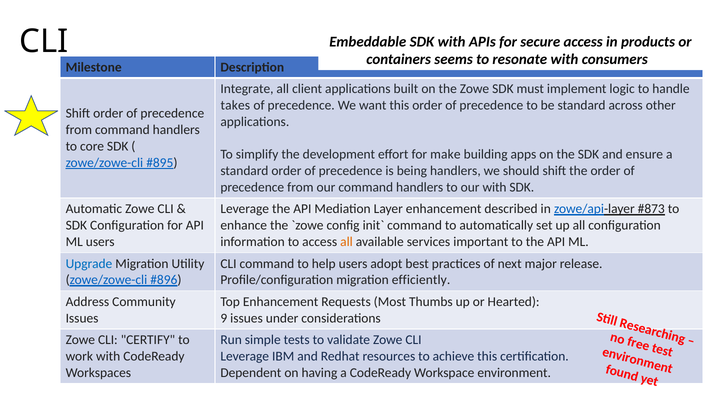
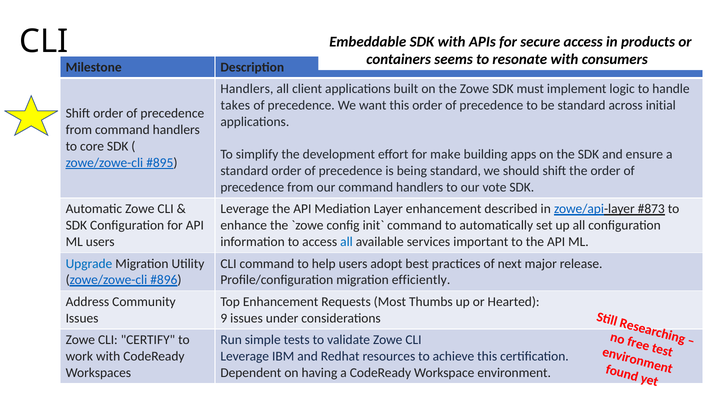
Integrate: Integrate -> Handlers (247, 89)
other: other -> initial (661, 105)
being handlers: handlers -> standard (455, 171)
our with: with -> vote (495, 187)
all colour: orange -> blue (347, 242)
